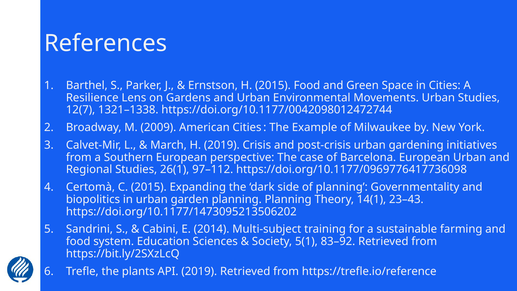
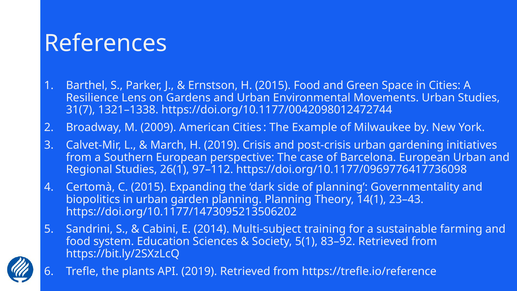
12(7: 12(7 -> 31(7 (81, 110)
